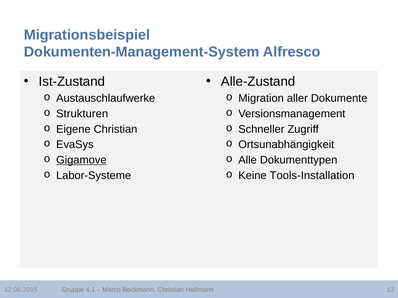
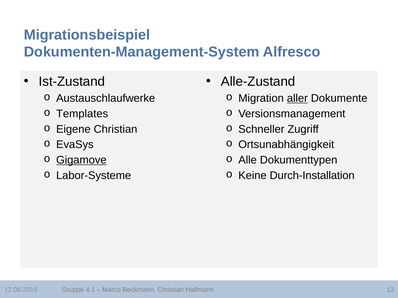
aller underline: none -> present (297, 98)
Strukturen: Strukturen -> Templates (82, 114)
Tools-Installation: Tools-Installation -> Durch-Installation (312, 176)
